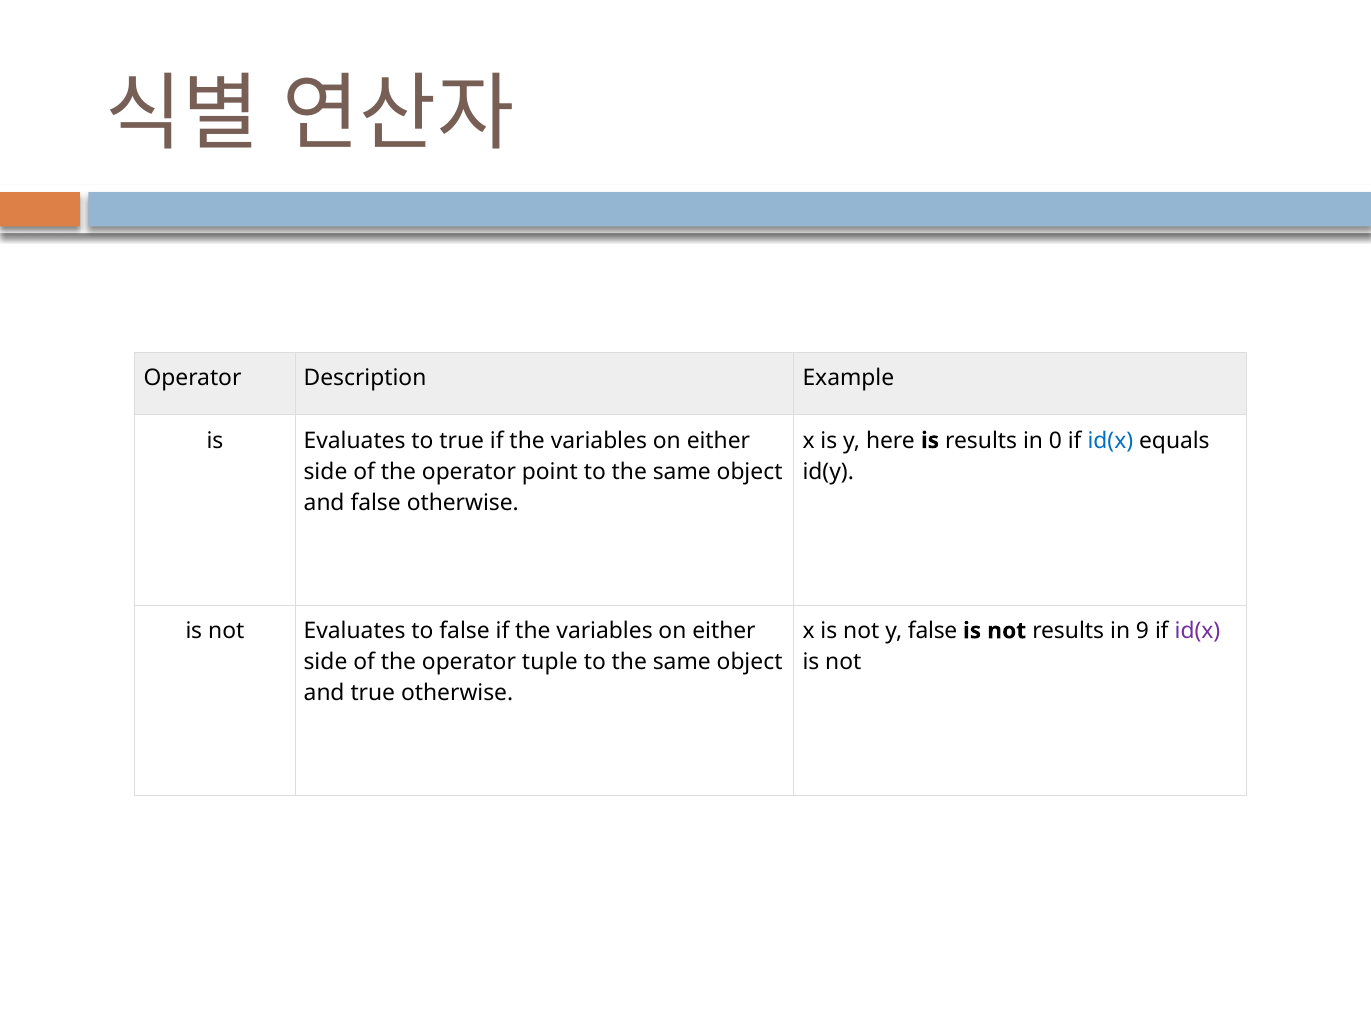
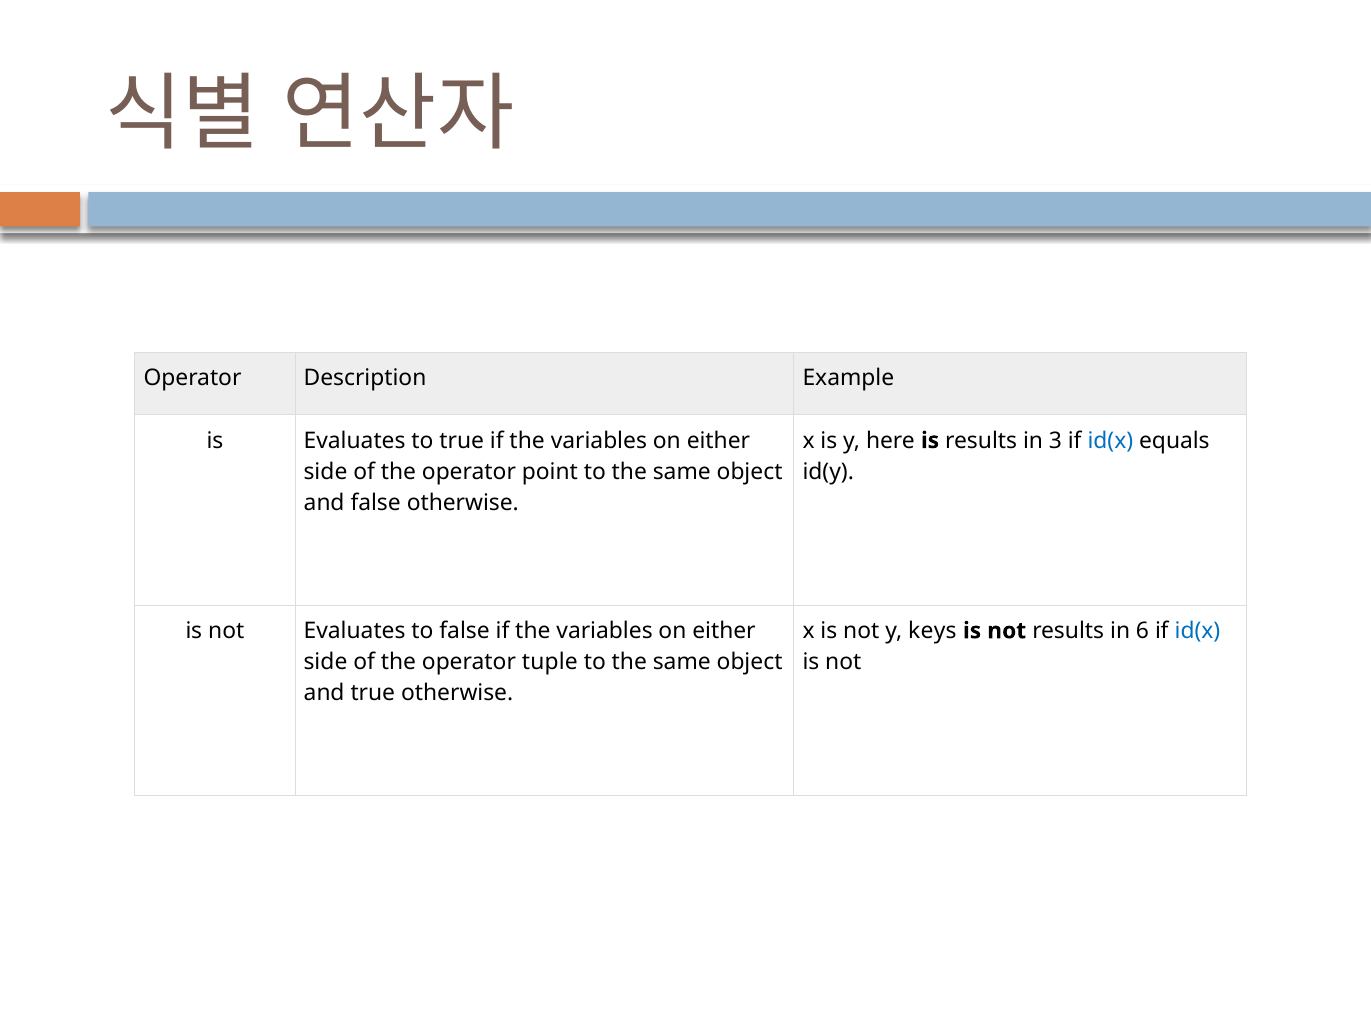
0: 0 -> 3 (1055, 440)
y false: false -> keys (932, 630)
9: 9 -> 6 (1142, 630)
id(x colour: purple -> blue (1197, 630)
